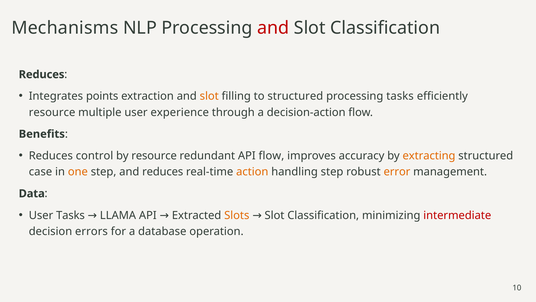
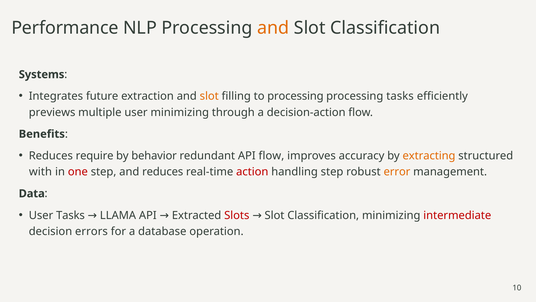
Mechanisms: Mechanisms -> Performance (65, 28)
and colour: red -> orange (273, 28)
Reduces: Reduces -> Systems (42, 74)
points: points -> future (102, 96)
to structured: structured -> processing (295, 96)
resource: resource -> previews (52, 112)
user experience: experience -> minimizing (180, 112)
control: control -> require (95, 156)
by resource: resource -> behavior (154, 156)
case: case -> with (40, 172)
one colour: orange -> red (78, 172)
action colour: orange -> red (252, 172)
Slots colour: orange -> red (237, 215)
